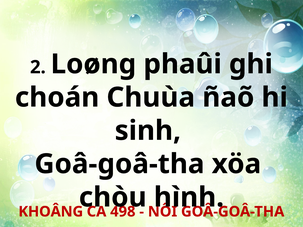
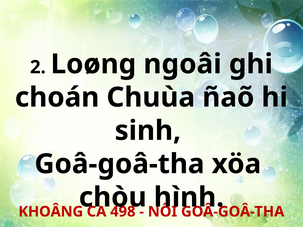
phaûi: phaûi -> ngoâi (183, 64)
